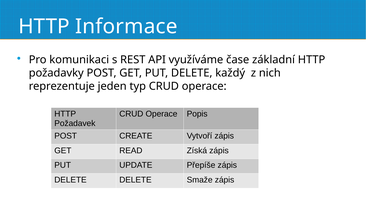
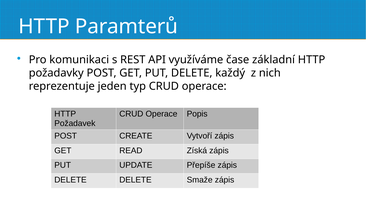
Informace: Informace -> Paramterů (127, 27)
